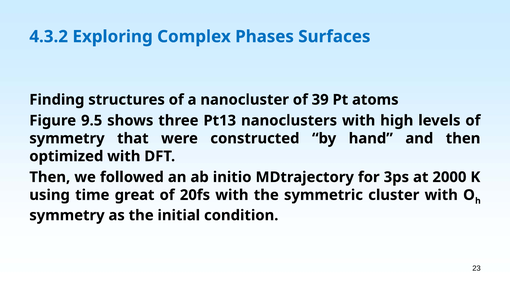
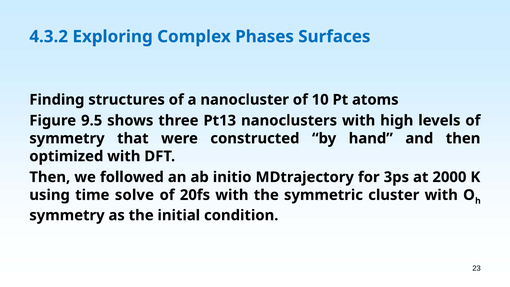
39: 39 -> 10 (320, 100)
great: great -> solve (134, 195)
